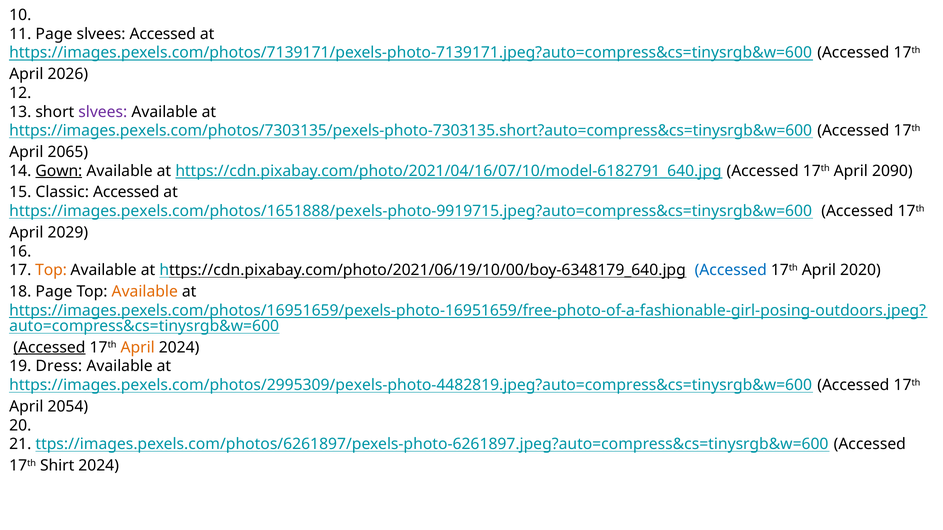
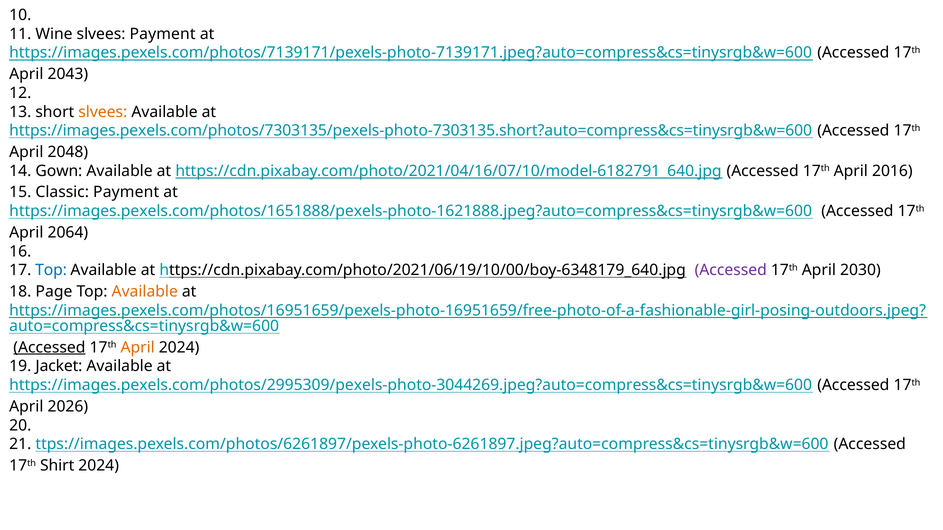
11 Page: Page -> Wine (54, 34)
slvees Accessed: Accessed -> Payment (163, 34)
2026: 2026 -> 2043 (68, 74)
slvees colour: purple -> orange (103, 112)
2065: 2065 -> 2048 (68, 152)
Gown underline: present -> none (59, 171)
2090: 2090 -> 2016 (892, 171)
Classic Accessed: Accessed -> Payment (126, 192)
https://images.pexels.com/photos/1651888/pexels-photo-9919715.jpeg?auto=compress&cs=tinysrgb&w=600: https://images.pexels.com/photos/1651888/pexels-photo-9919715.jpeg?auto=compress&cs=tinysrgb&w=600 -> https://images.pexels.com/photos/1651888/pexels-photo-1621888.jpeg?auto=compress&cs=tinysrgb&w=600 (411, 211)
2029: 2029 -> 2064 (68, 233)
Top colour: orange -> blue (51, 270)
Accessed colour: blue -> purple (731, 270)
2020: 2020 -> 2030 (860, 270)
Dress: Dress -> Jacket (59, 367)
https://images.pexels.com/photos/2995309/pexels-photo-4482819.jpeg?auto=compress&cs=tinysrgb&w=600: https://images.pexels.com/photos/2995309/pexels-photo-4482819.jpeg?auto=compress&cs=tinysrgb&w=600 -> https://images.pexels.com/photos/2995309/pexels-photo-3044269.jpeg?auto=compress&cs=tinysrgb&w=600 (411, 385)
2054: 2054 -> 2026 (68, 407)
